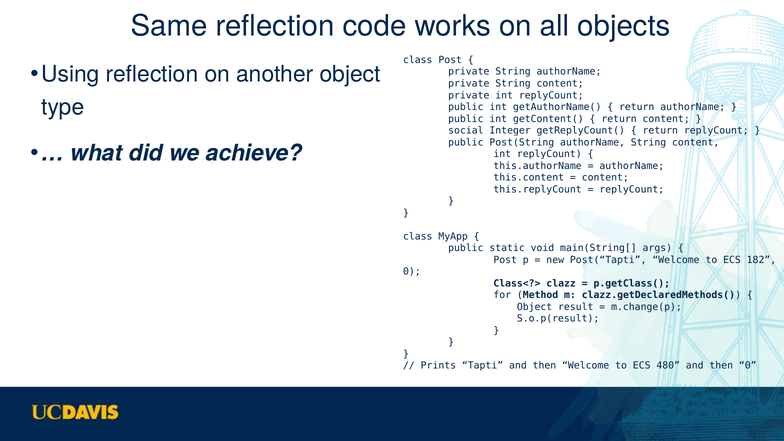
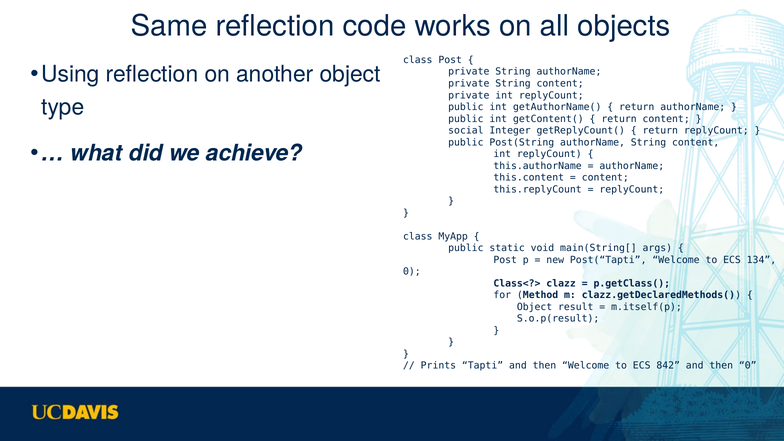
182: 182 -> 134 (761, 260)
m.change(p: m.change(p -> m.itself(p (647, 307)
480: 480 -> 842 (668, 366)
